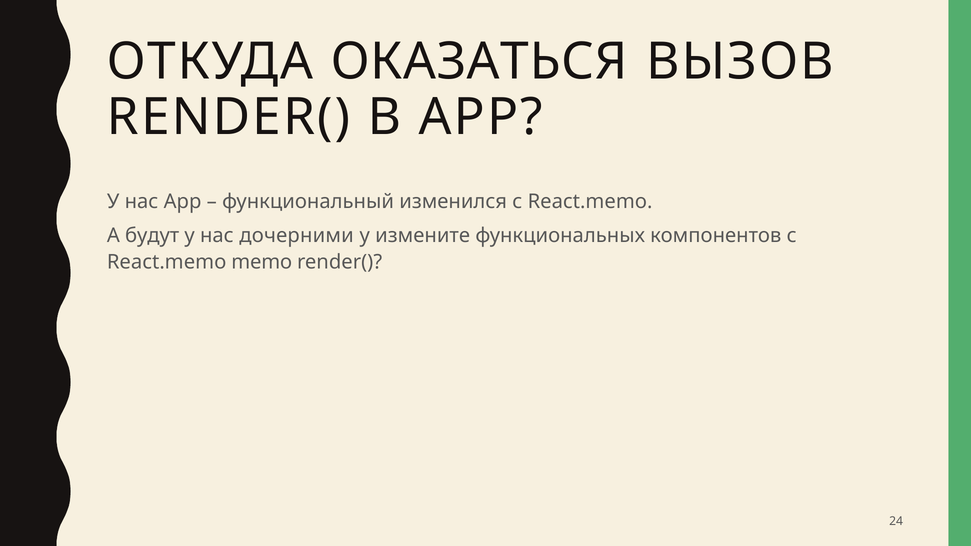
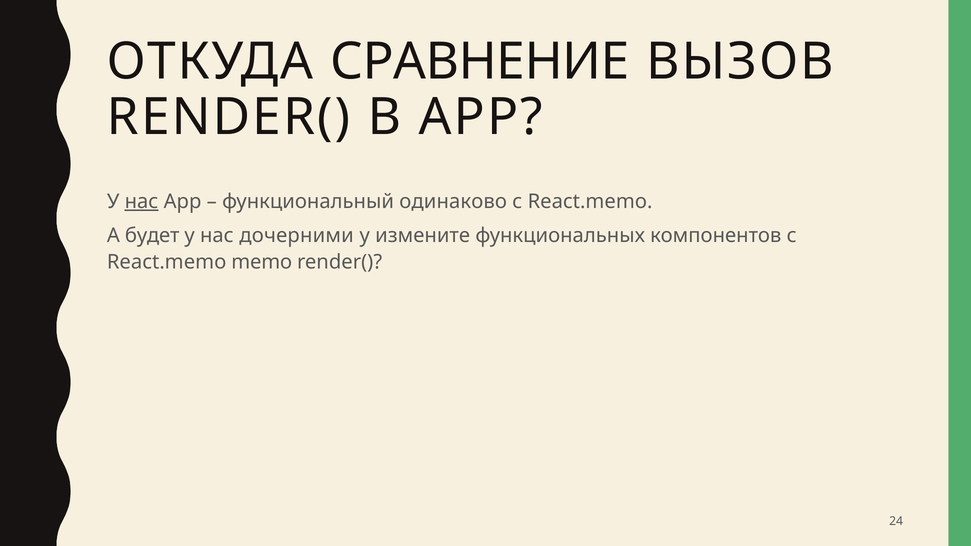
ОКАЗАТЬСЯ: ОКАЗАТЬСЯ -> СРАВНЕНИЕ (480, 62)
нас underline: none -> present (142, 202)
изменился: изменился -> одинаково (453, 202)
будут: будут -> будет (152, 235)
